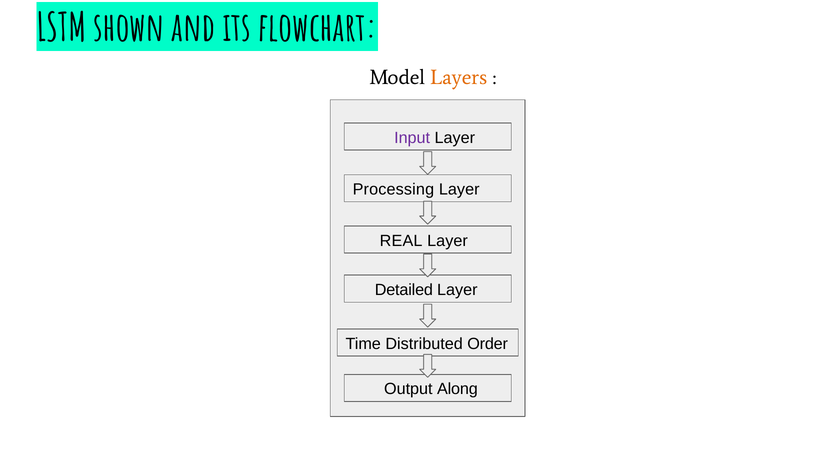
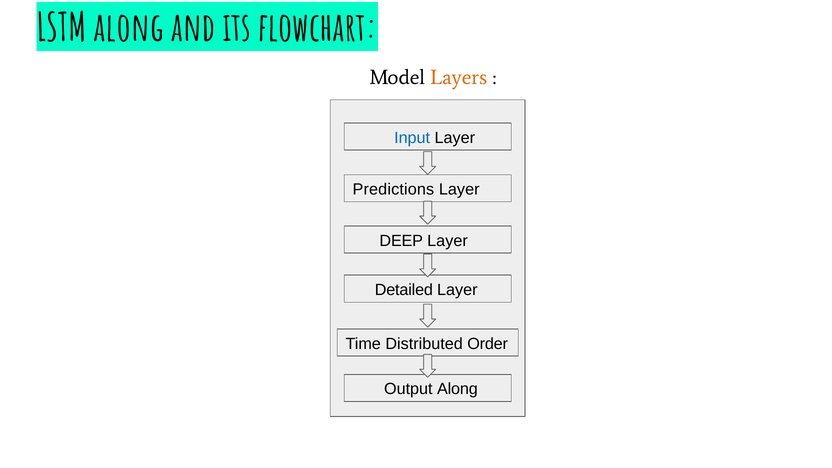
LSTM shown: shown -> along (129, 29)
Input colour: purple -> blue (412, 138)
Processing: Processing -> Predictions (393, 189)
REAL: REAL -> DEEP (401, 241)
